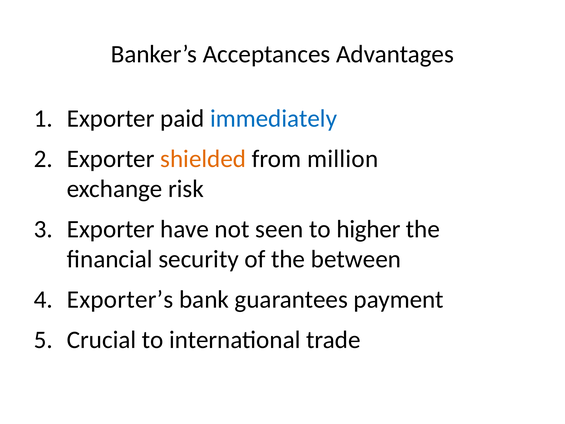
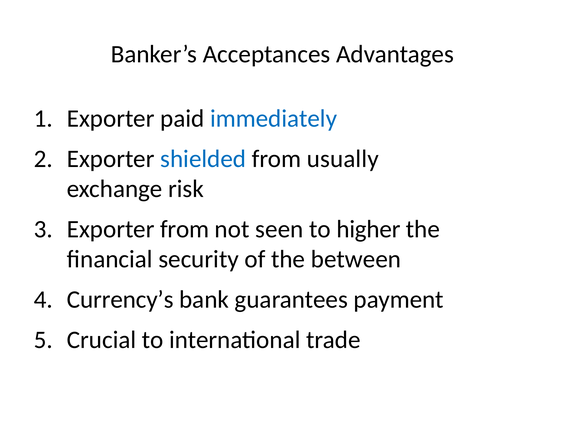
shielded colour: orange -> blue (203, 159)
million: million -> usually (343, 159)
Exporter have: have -> from (185, 229)
Exporter’s: Exporter’s -> Currency’s (120, 299)
